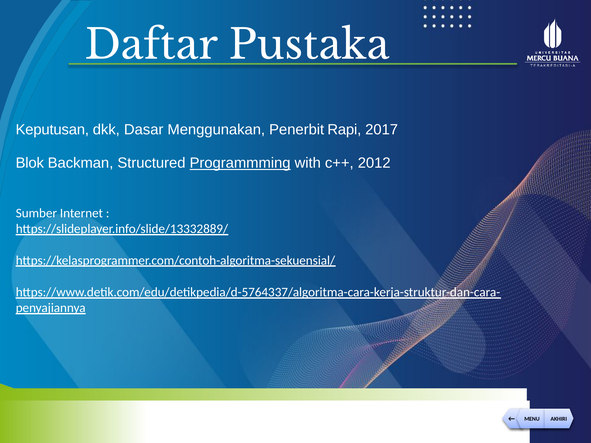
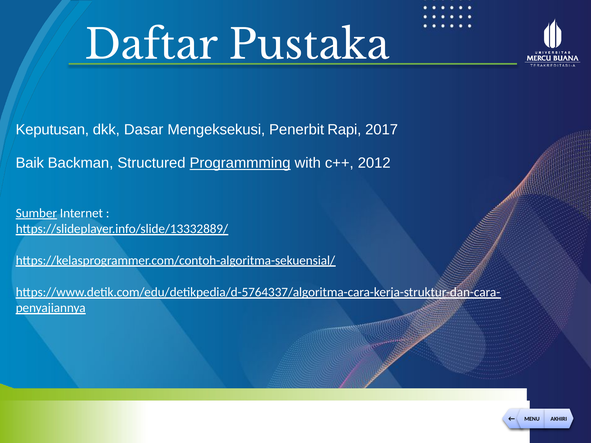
Menggunakan: Menggunakan -> Mengeksekusi (216, 130)
Blok: Blok -> Baik (30, 163)
Sumber underline: none -> present (36, 213)
